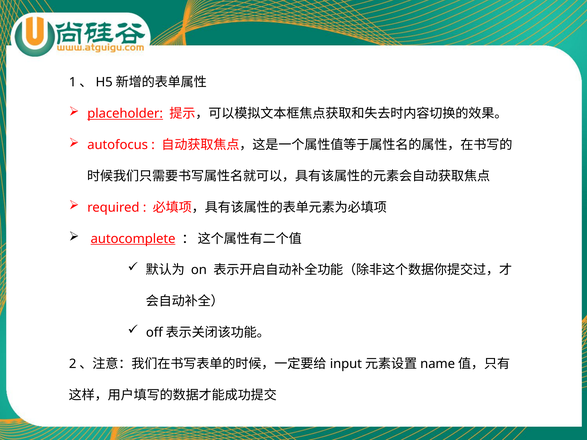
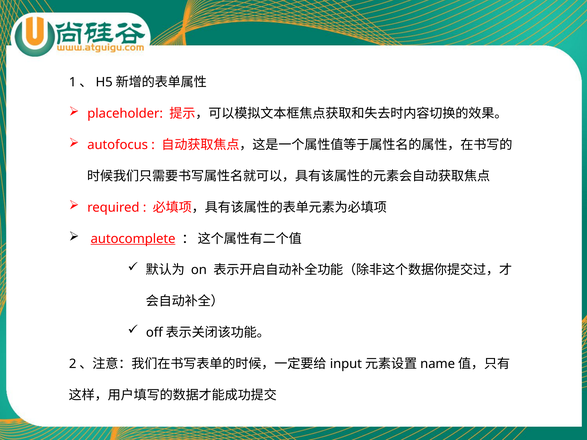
placeholder underline: present -> none (125, 114)
